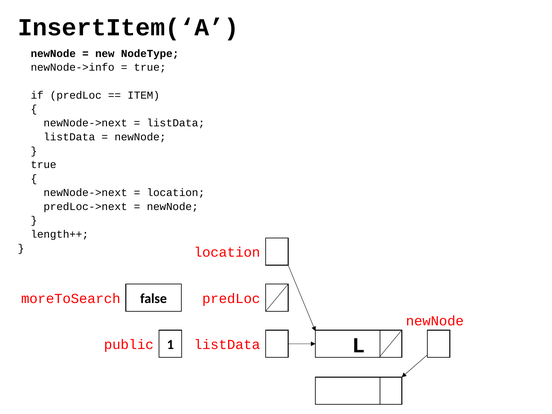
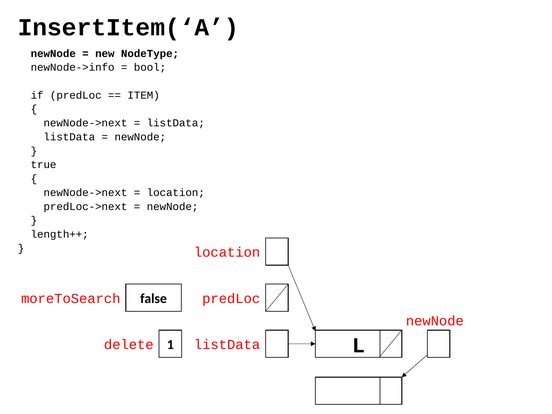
true: true -> bool (150, 67)
public: public -> delete (129, 345)
